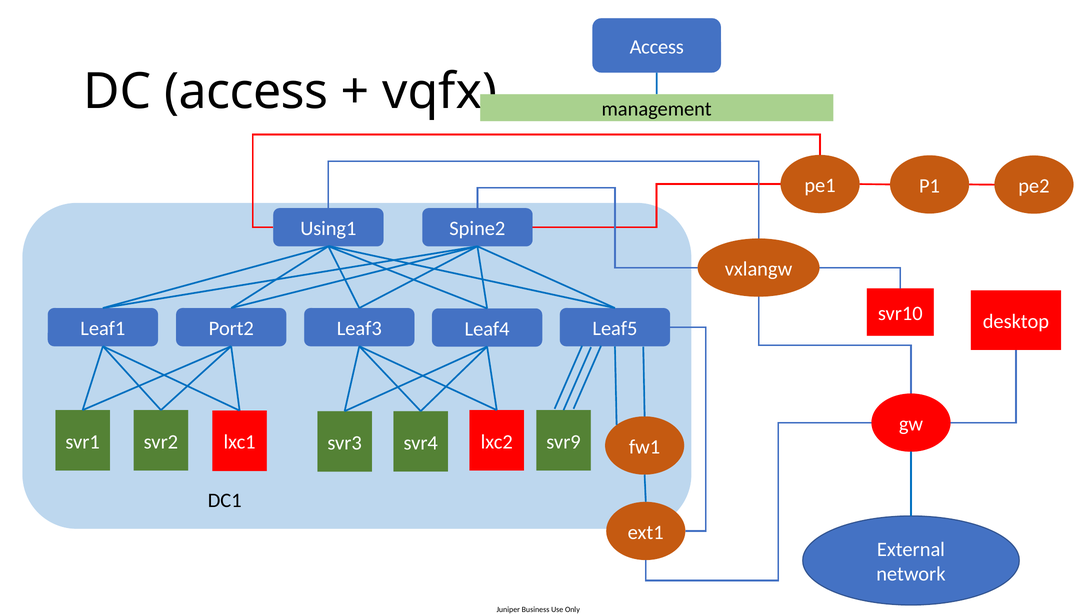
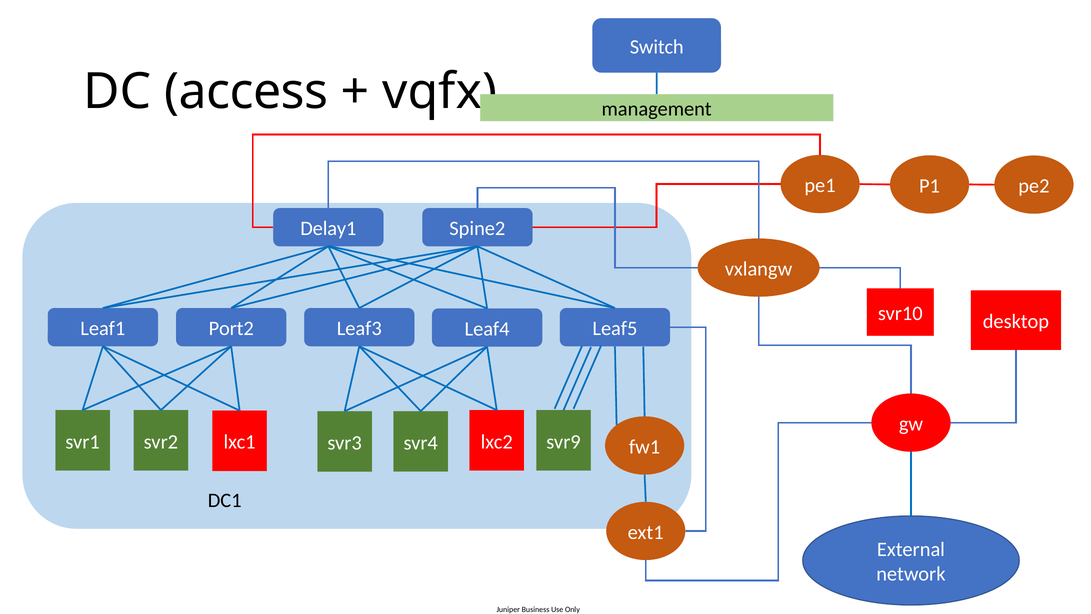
Access: Access -> Switch (657, 47)
Using1: Using1 -> Delay1 (328, 229)
